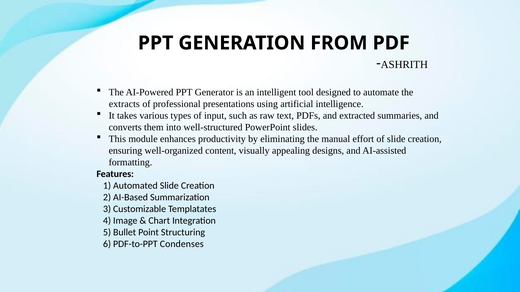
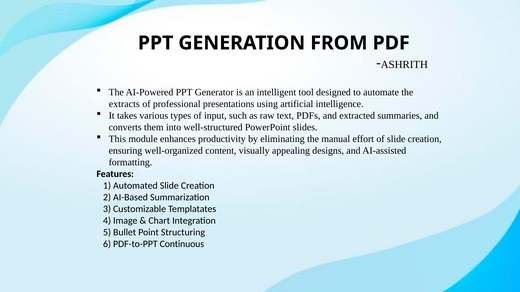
Condenses: Condenses -> Continuous (182, 244)
